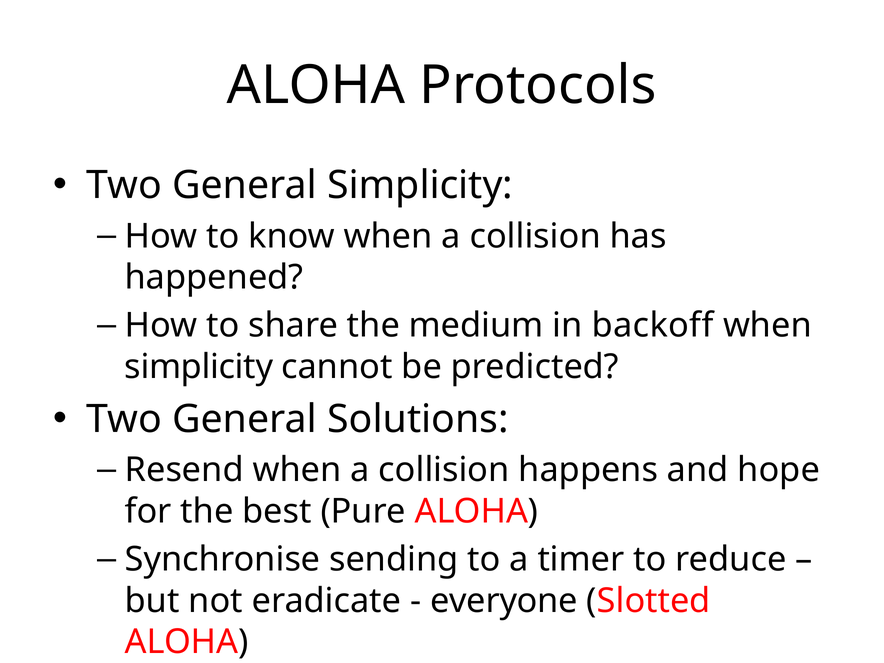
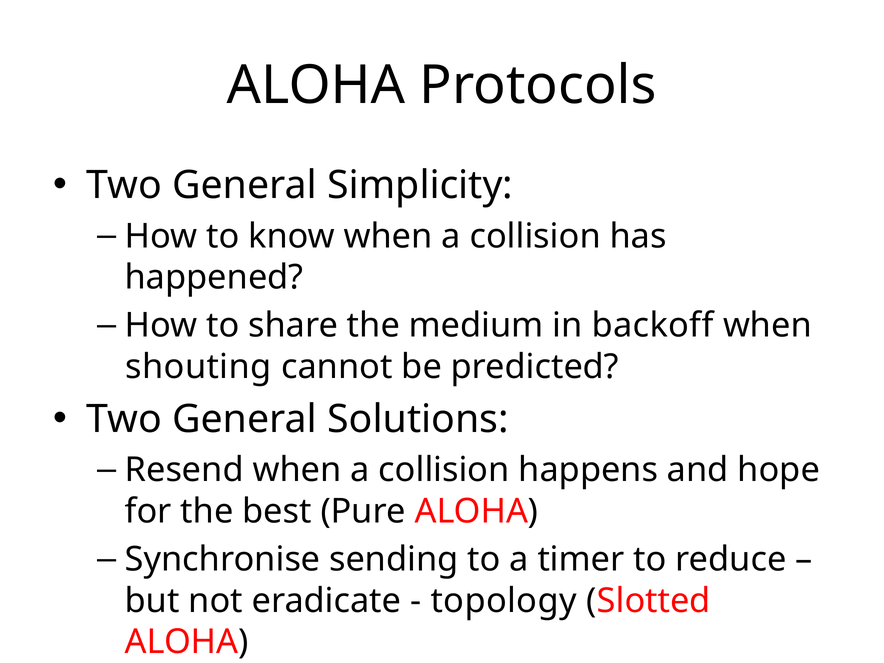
simplicity: simplicity -> shouting (198, 367)
everyone: everyone -> topology (504, 601)
